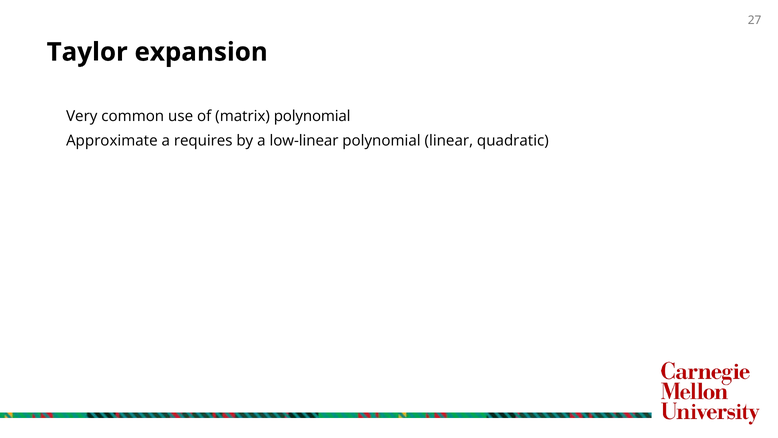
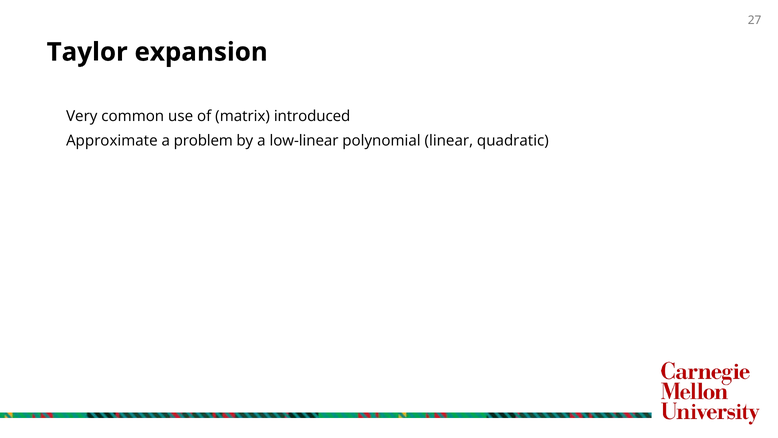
matrix polynomial: polynomial -> introduced (312, 116)
requires: requires -> problem (203, 141)
